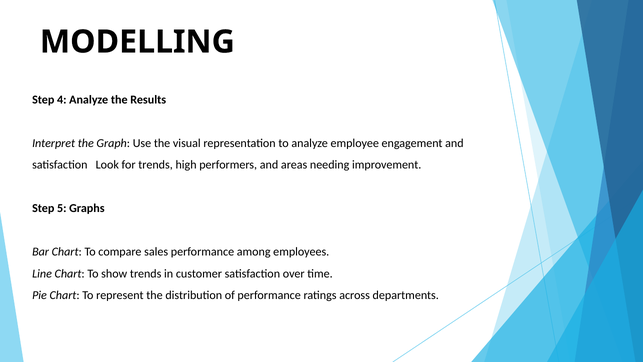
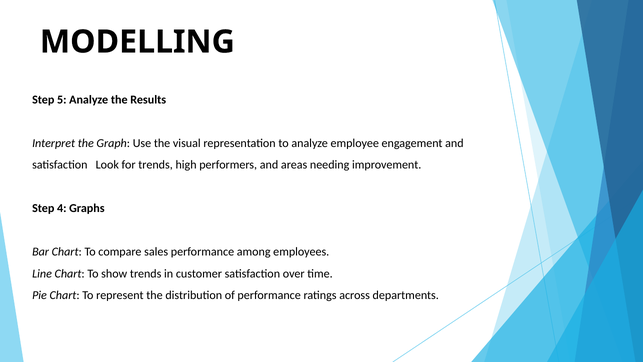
4: 4 -> 5 (62, 100)
5: 5 -> 4 (62, 208)
